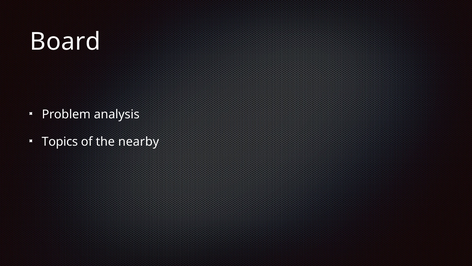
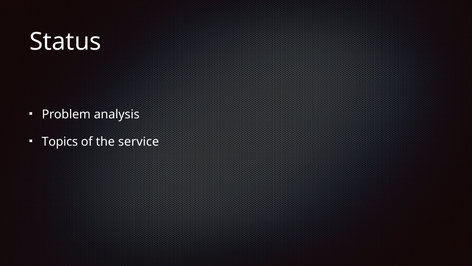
Board: Board -> Status (65, 42)
nearby: nearby -> service (139, 142)
